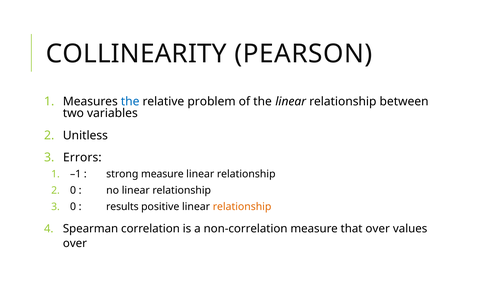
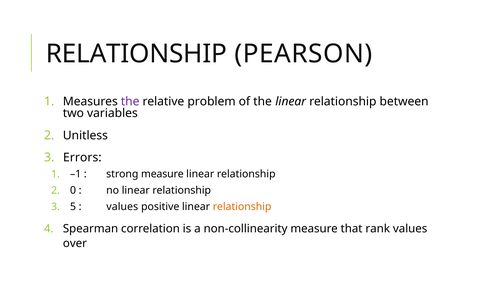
COLLINEARITY: COLLINEARITY -> RELATIONSHIP (136, 54)
the colour: blue -> purple (130, 101)
0: 0 -> 5 (73, 206)
results: results -> values (122, 206)
non-correlation: non-correlation -> non-collinearity (246, 228)
that over: over -> rank (378, 228)
